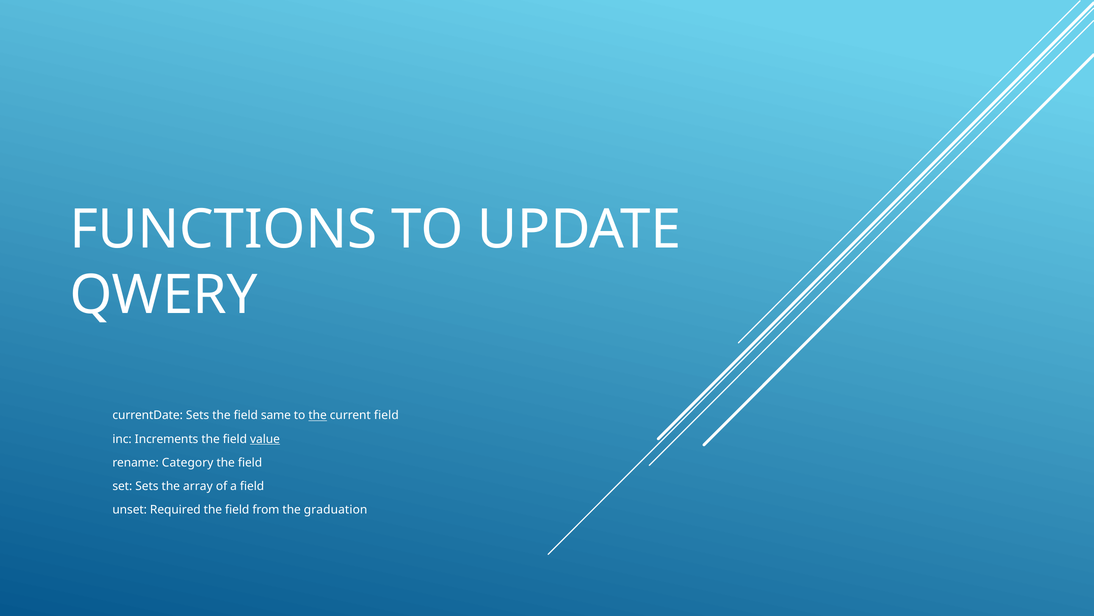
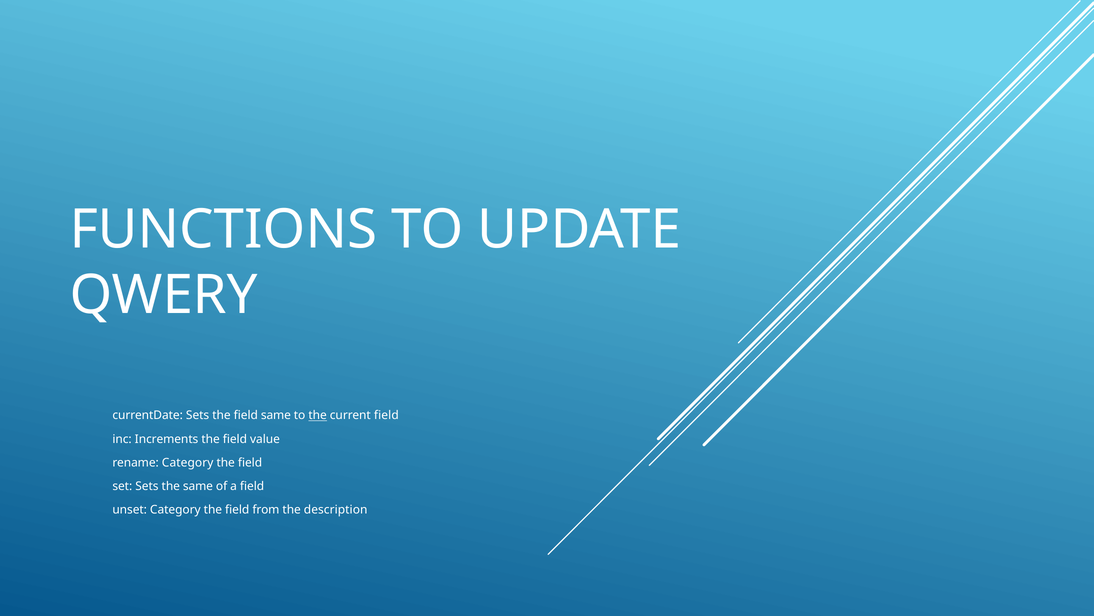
value underline: present -> none (265, 439)
the array: array -> same (198, 486)
unset Required: Required -> Category (175, 509)
graduation: graduation -> description (336, 509)
